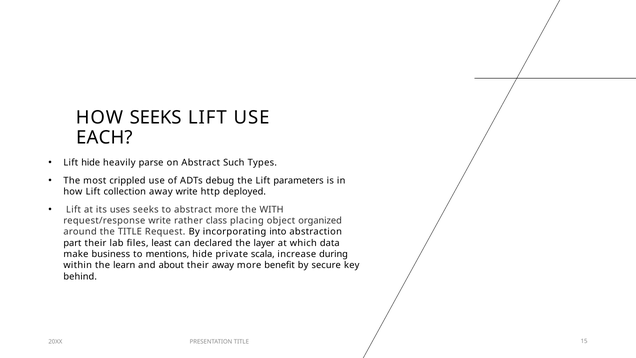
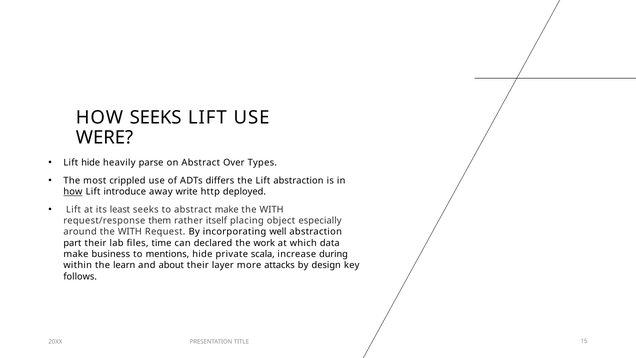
EACH: EACH -> WERE (104, 138)
Such: Such -> Over (234, 163)
debug: debug -> differs (220, 180)
Lift parameters: parameters -> abstraction (298, 180)
how underline: none -> present (73, 192)
collection: collection -> introduce (125, 192)
uses: uses -> least (120, 209)
abstract more: more -> make (227, 209)
request/response write: write -> them (160, 221)
class: class -> itself (216, 221)
organized: organized -> especially (320, 221)
around the TITLE: TITLE -> WITH (130, 232)
into: into -> well (278, 232)
least: least -> time (162, 243)
layer: layer -> work (264, 243)
their away: away -> layer (223, 265)
benefit: benefit -> attacks (280, 265)
secure: secure -> design (326, 265)
behind: behind -> follows (80, 276)
